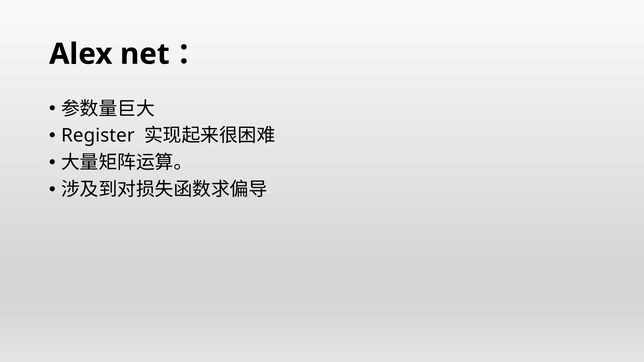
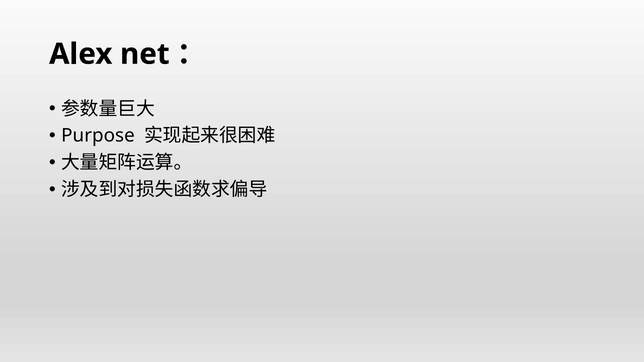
Register: Register -> Purpose (98, 136)
